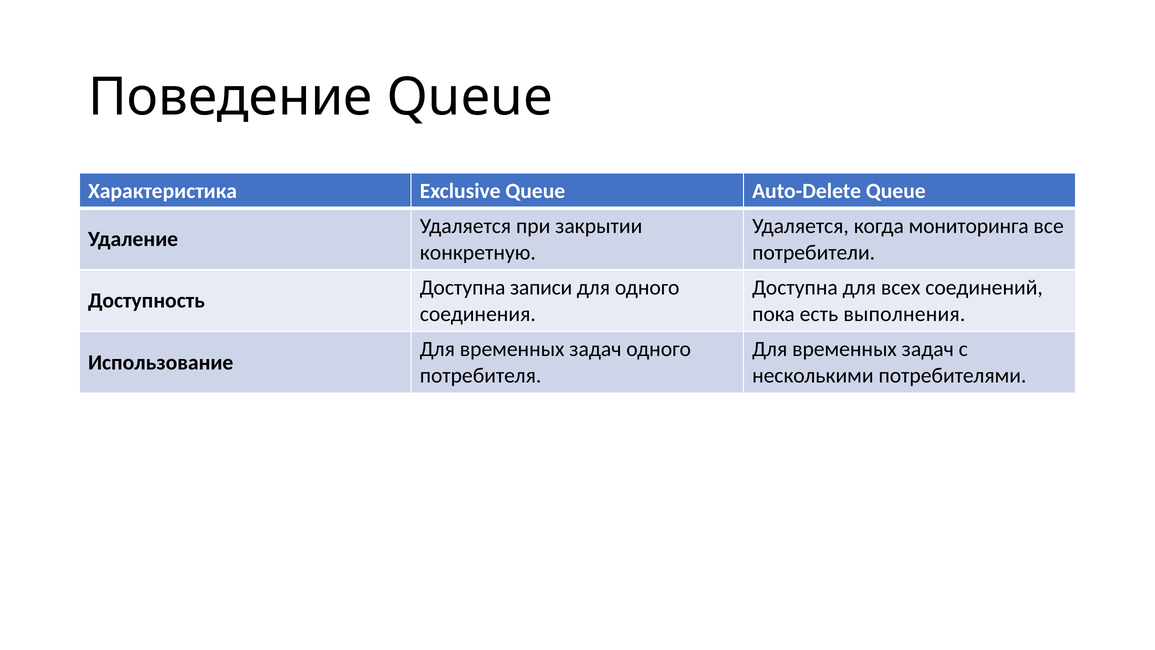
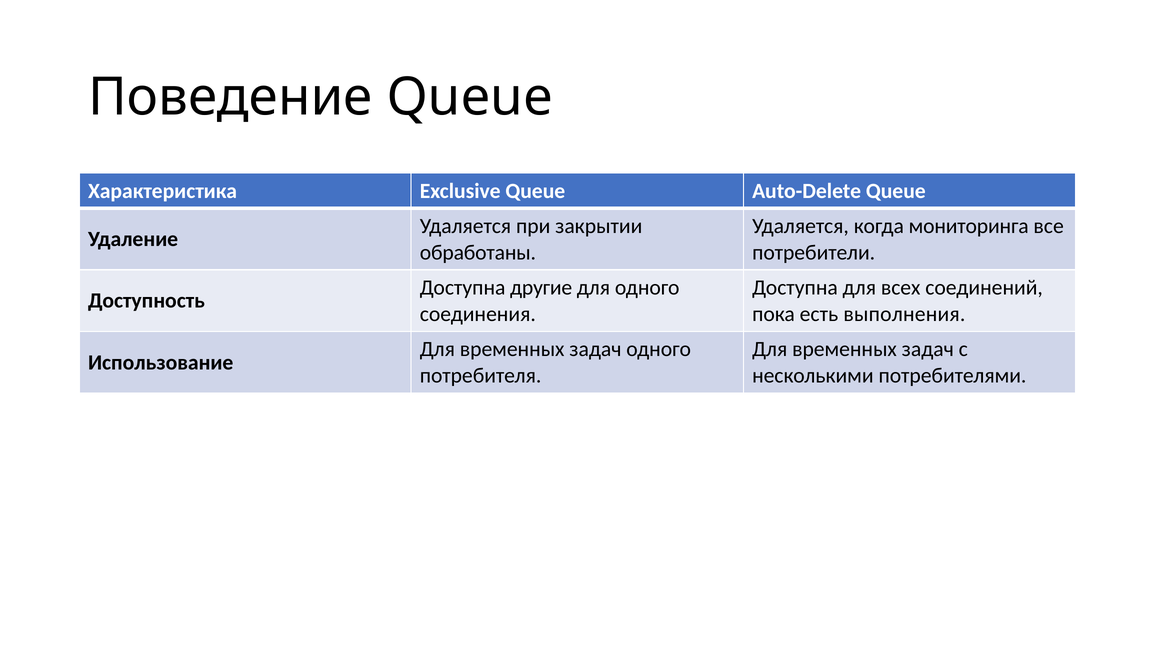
конкретную: конкретную -> обработаны (478, 252)
записи: записи -> другие (541, 287)
